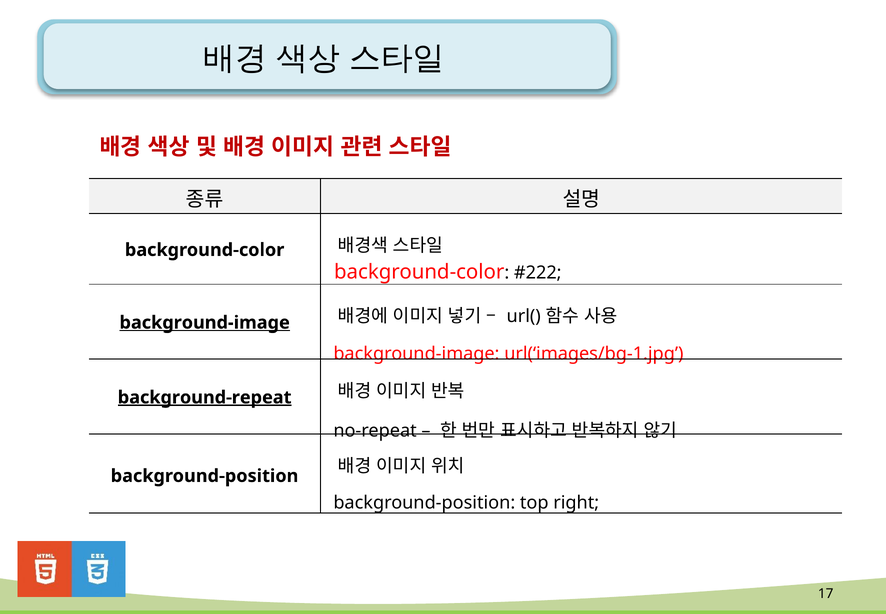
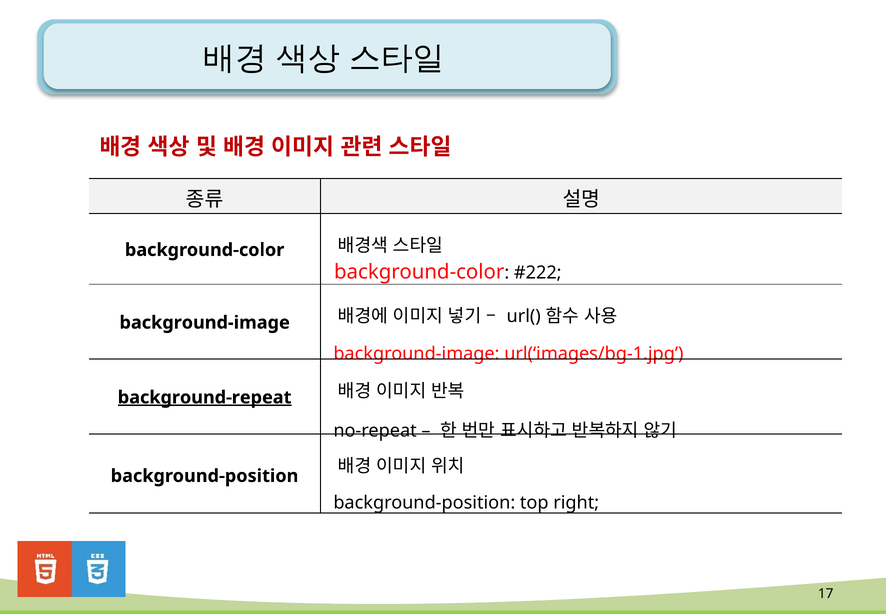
background-image underline: present -> none (205, 322)
